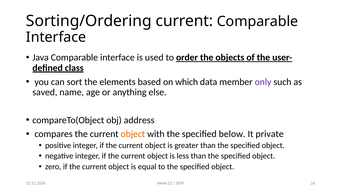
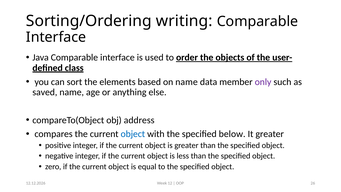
Sorting/Ordering current: current -> writing (184, 21)
on which: which -> name (187, 82)
object colour: orange -> blue (133, 134)
It private: private -> greater (270, 134)
